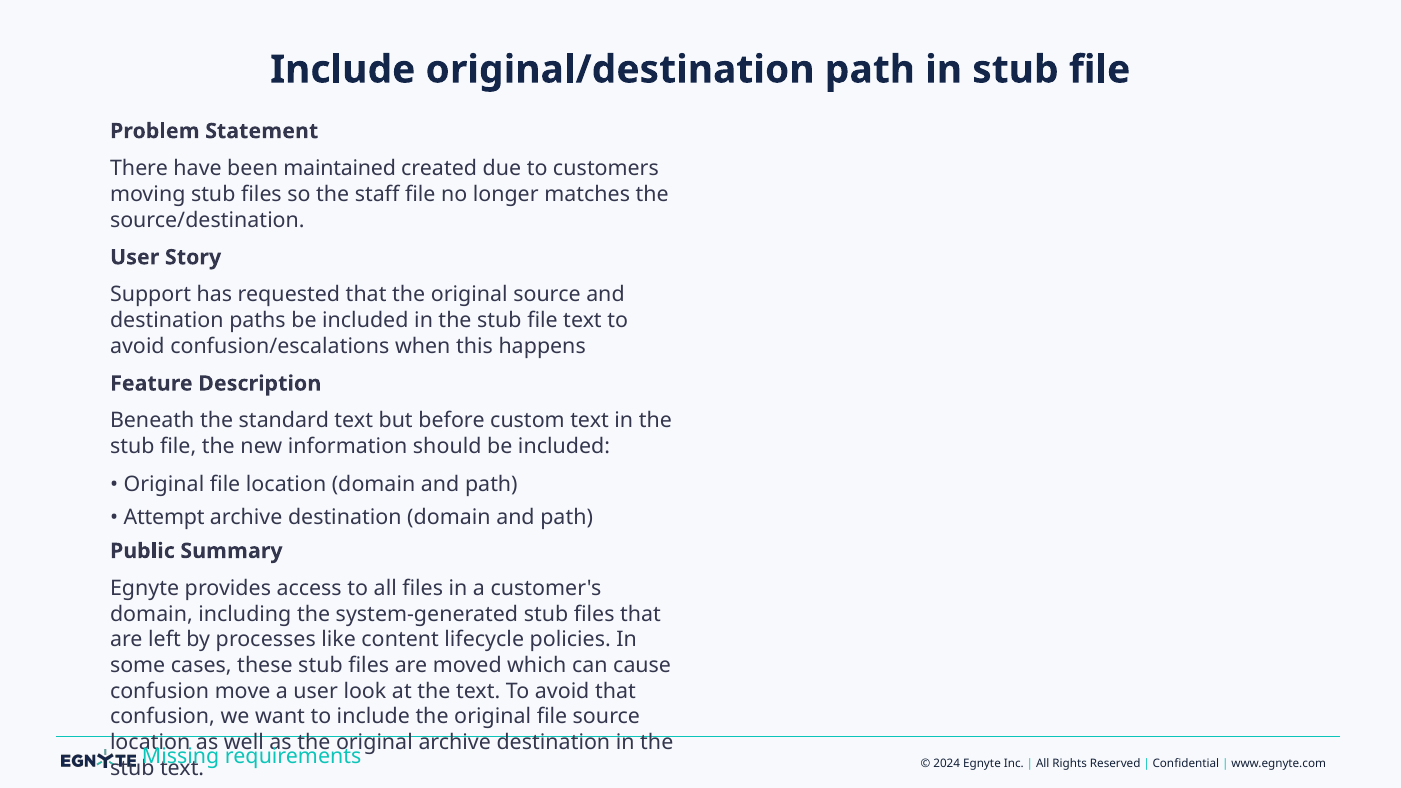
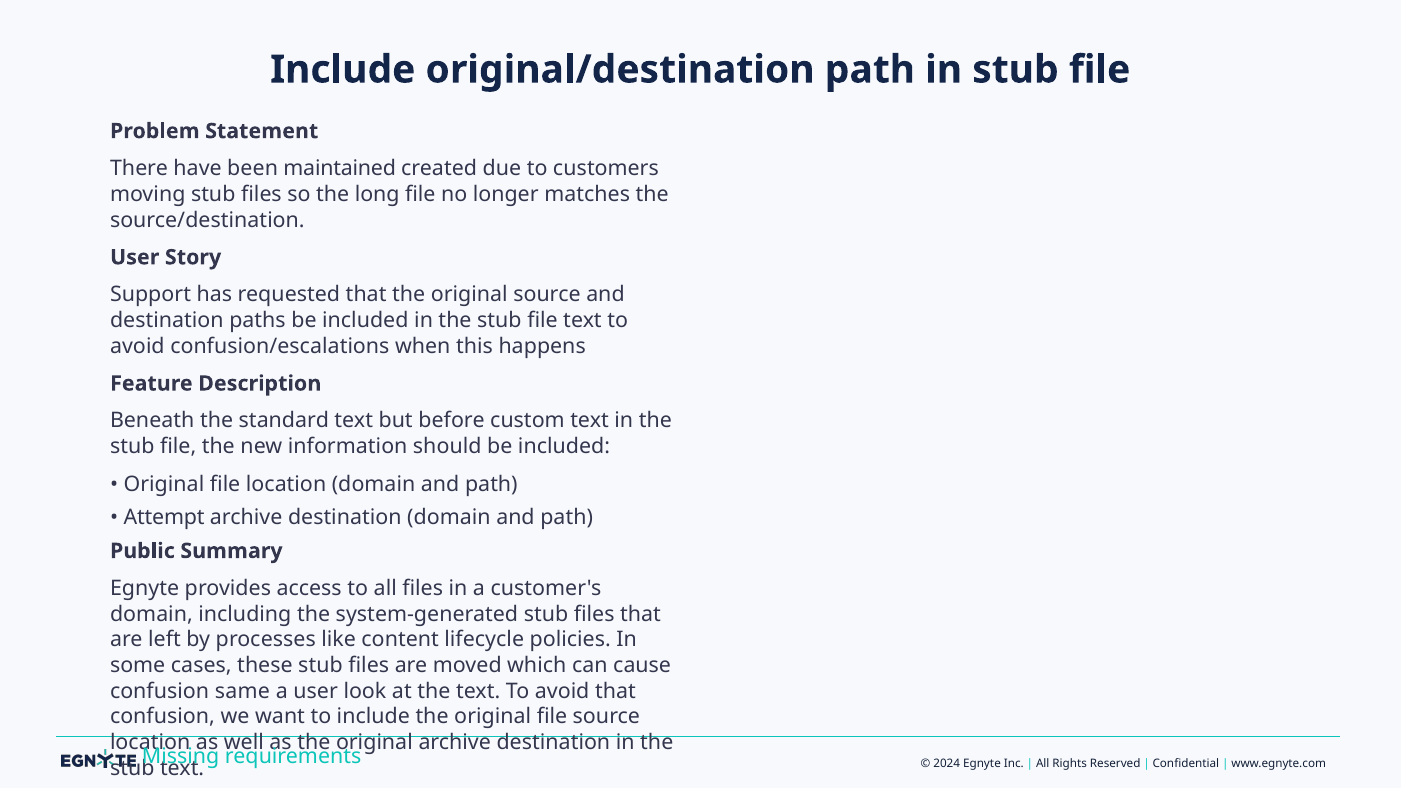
staff: staff -> long (377, 194)
move: move -> same (242, 691)
